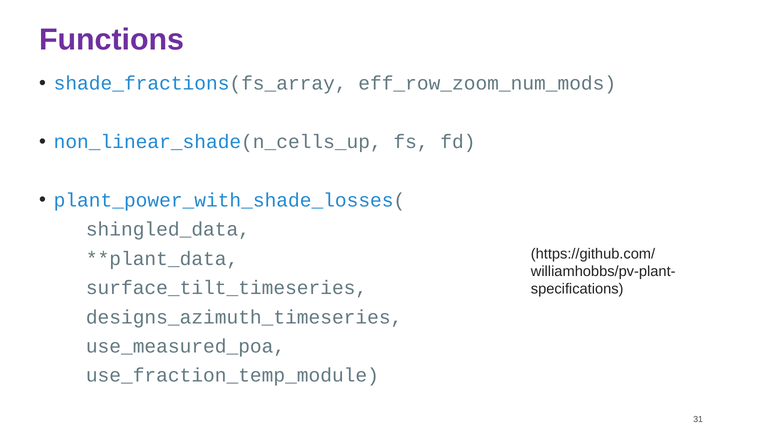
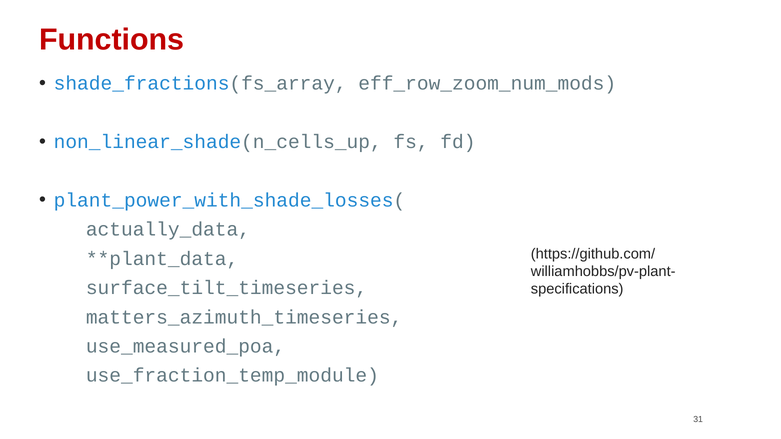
Functions colour: purple -> red (112, 40)
shingled_data: shingled_data -> actually_data (168, 230)
designs_azimuth_timeseries: designs_azimuth_timeseries -> matters_azimuth_timeseries (244, 317)
